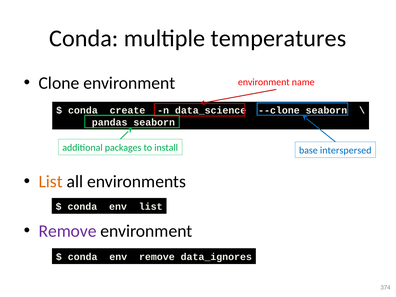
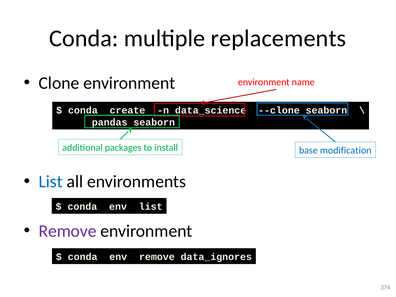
temperatures: temperatures -> replacements (278, 38)
interspersed: interspersed -> modification (346, 150)
List colour: orange -> blue (51, 182)
